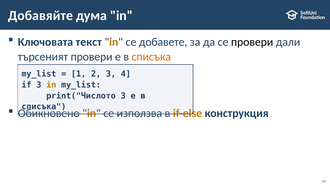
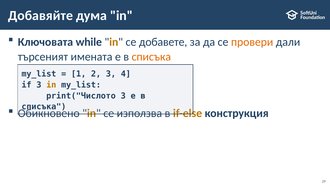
текст: текст -> while (89, 42)
провери colour: black -> orange (252, 42)
търсеният провери: провери -> имената (92, 57)
